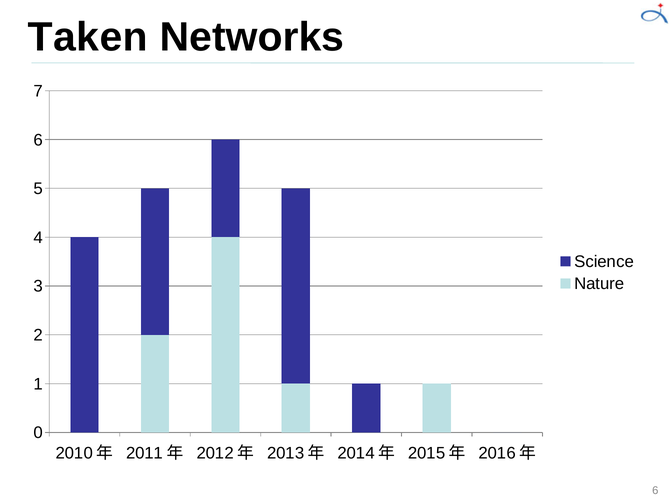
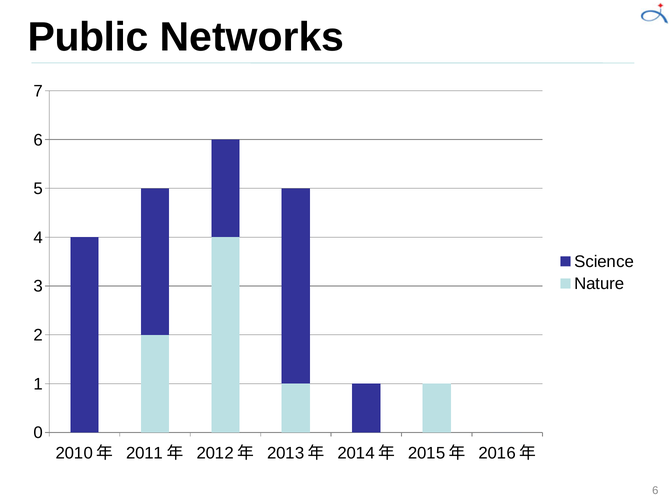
Taken: Taken -> Public (88, 37)
